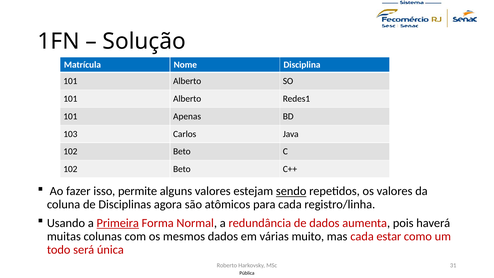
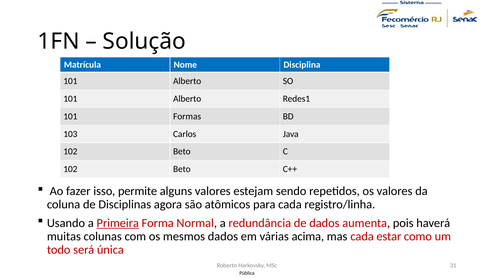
Apenas: Apenas -> Formas (187, 116)
sendo underline: present -> none (291, 191)
muito: muito -> acima (308, 236)
